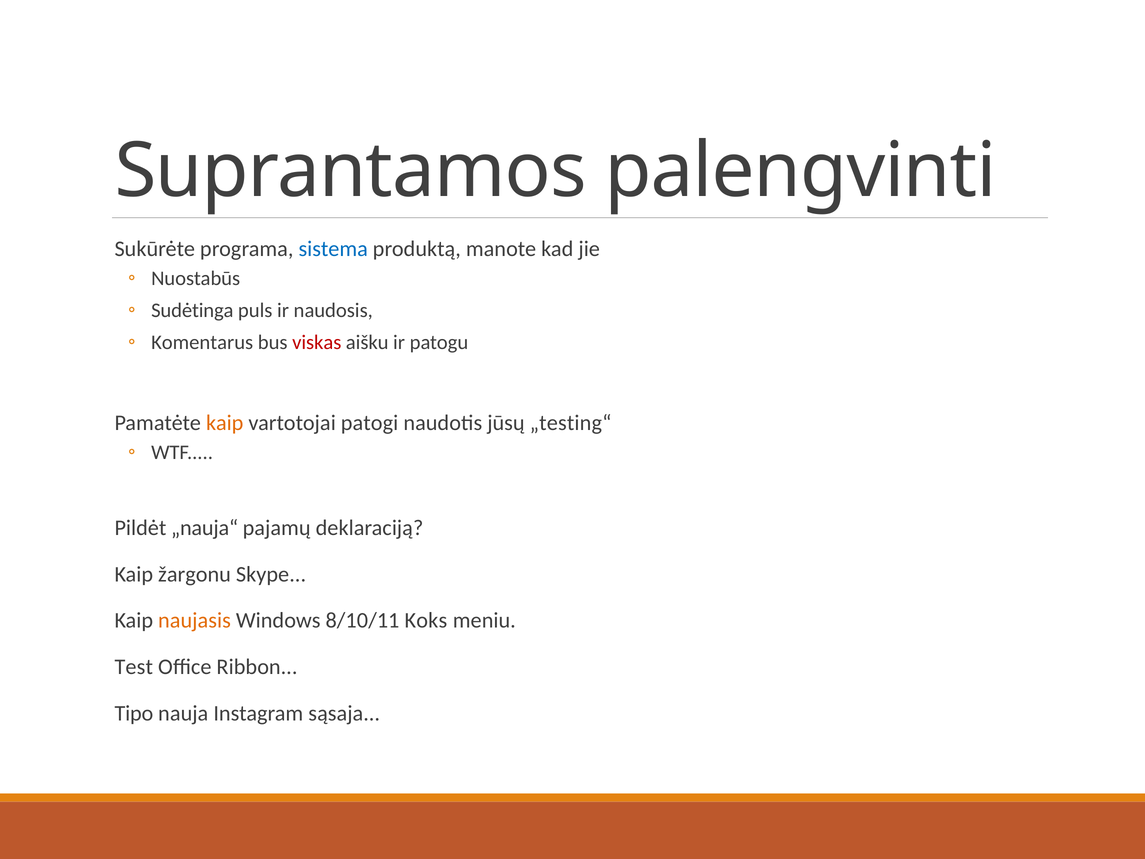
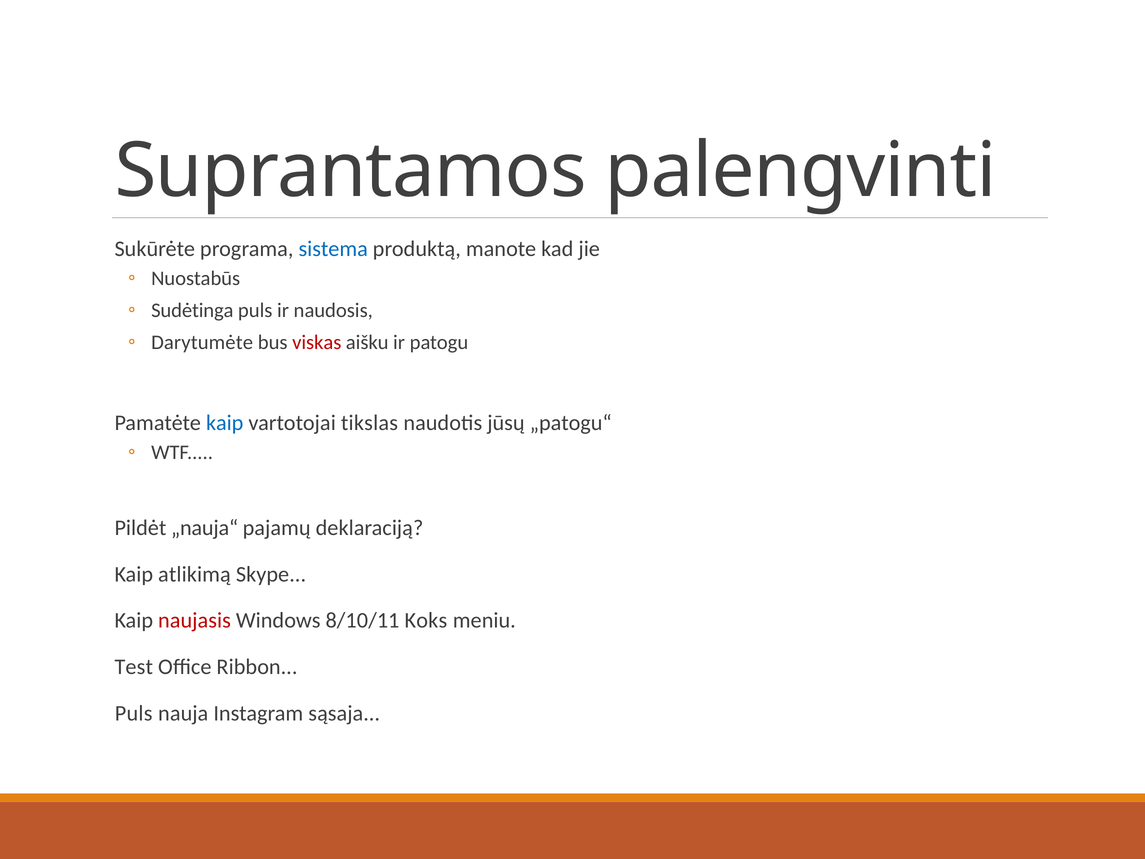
Komentarus: Komentarus -> Darytumėte (202, 342)
kaip colour: orange -> blue (225, 423)
patogi: patogi -> tikslas (369, 423)
„testing“: „testing“ -> „patogu“ (571, 423)
žargonu: žargonu -> atlikimą (194, 574)
naujasis colour: orange -> red (194, 620)
Tipo: Tipo -> Puls (134, 713)
